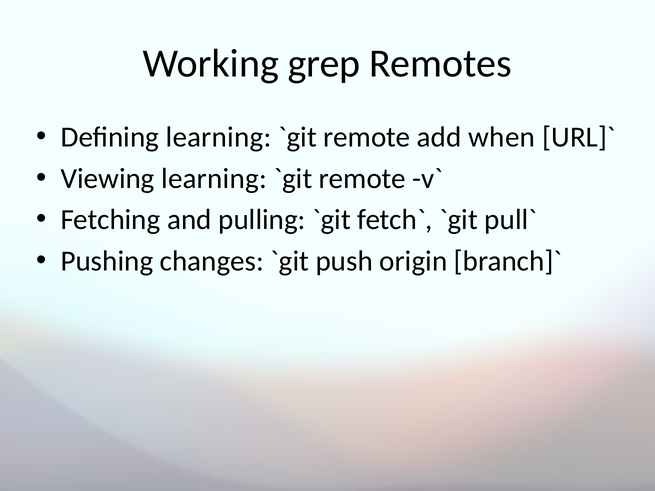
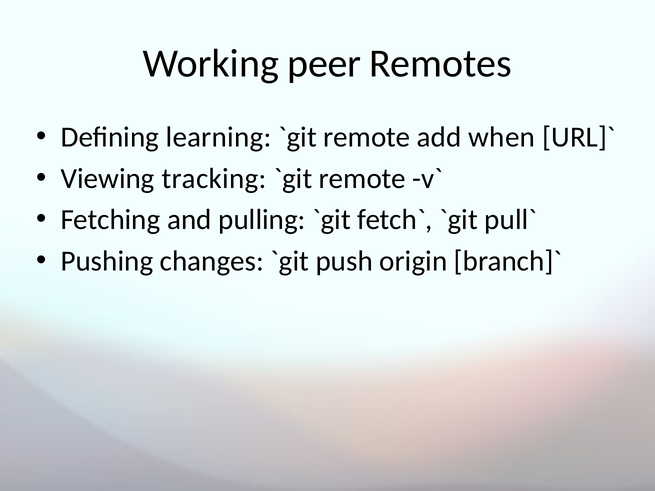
grep: grep -> peer (324, 63)
Viewing learning: learning -> tracking (214, 179)
